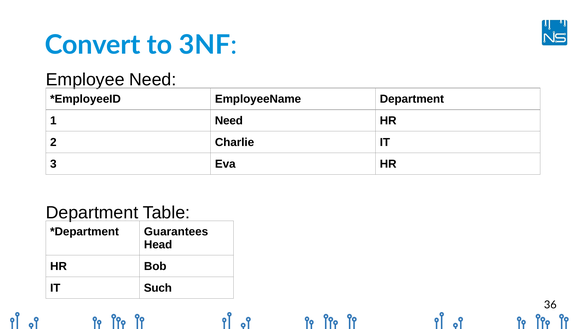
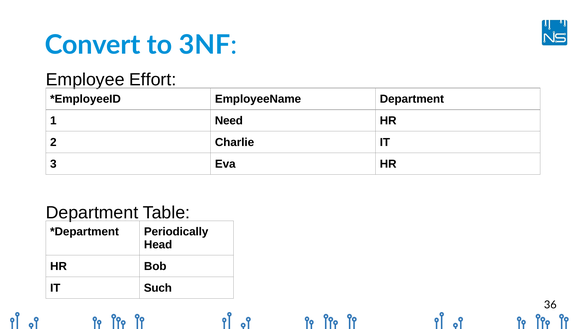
Employee Need: Need -> Effort (153, 80)
Guarantees: Guarantees -> Periodically (176, 232)
